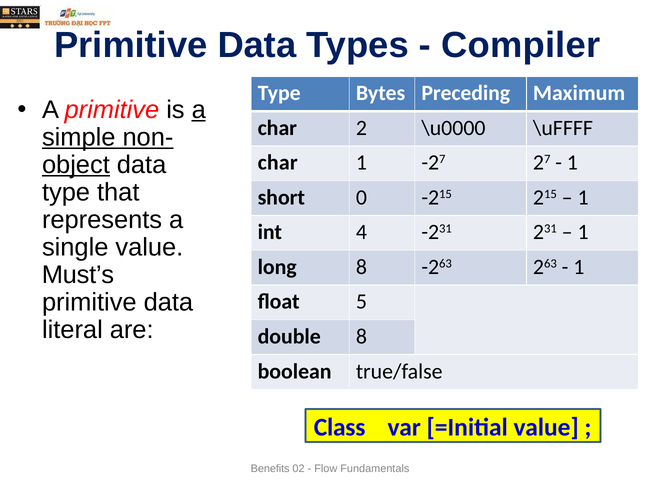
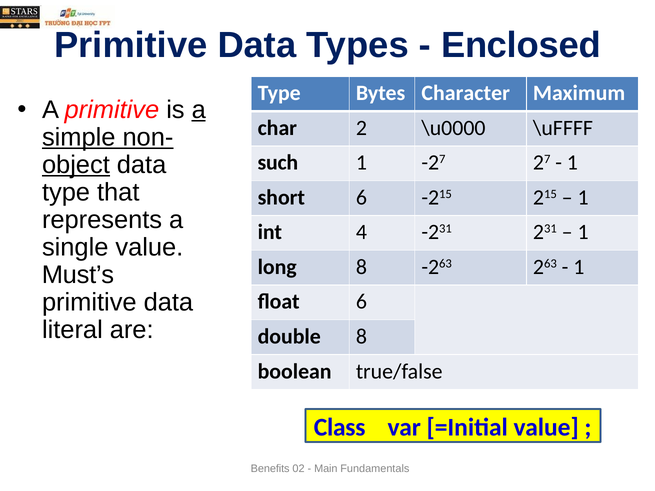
Compiler: Compiler -> Enclosed (521, 45)
Preceding: Preceding -> Character (466, 93)
char: char -> such (278, 163)
short 0: 0 -> 6 (361, 198)
float 5: 5 -> 6 (361, 302)
Flow: Flow -> Main (326, 469)
